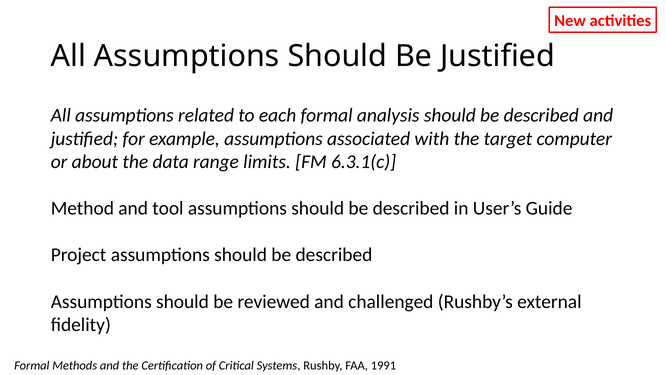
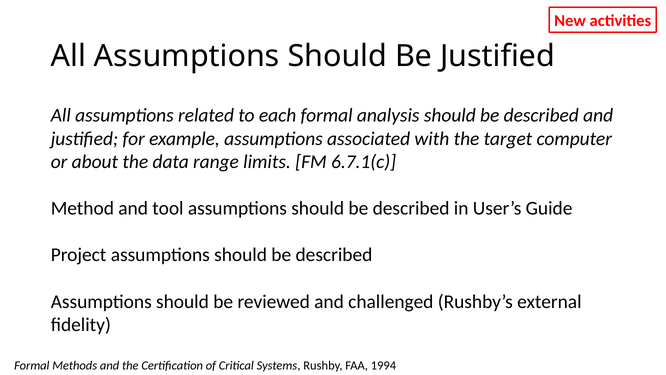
6.3.1(c: 6.3.1(c -> 6.7.1(c (364, 162)
1991: 1991 -> 1994 (383, 365)
